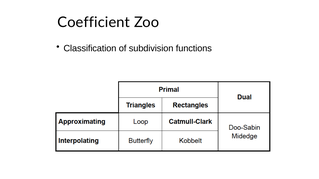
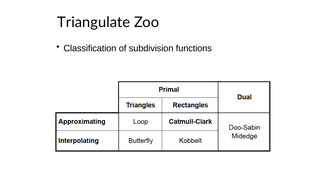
Coefficient: Coefficient -> Triangulate (94, 22)
